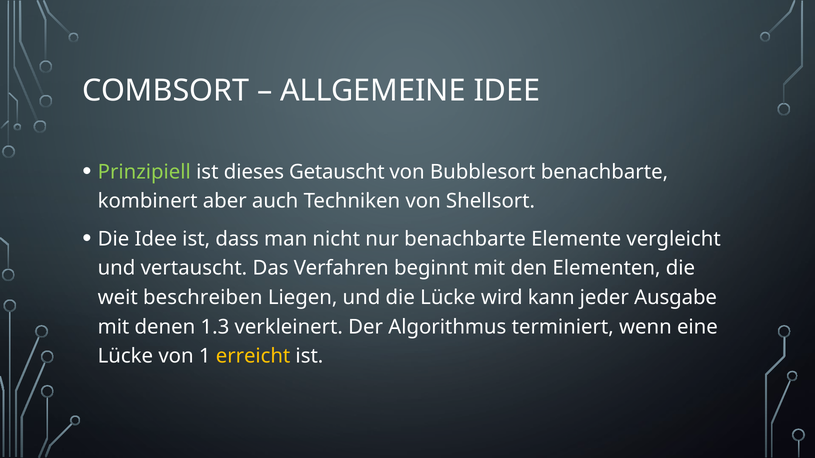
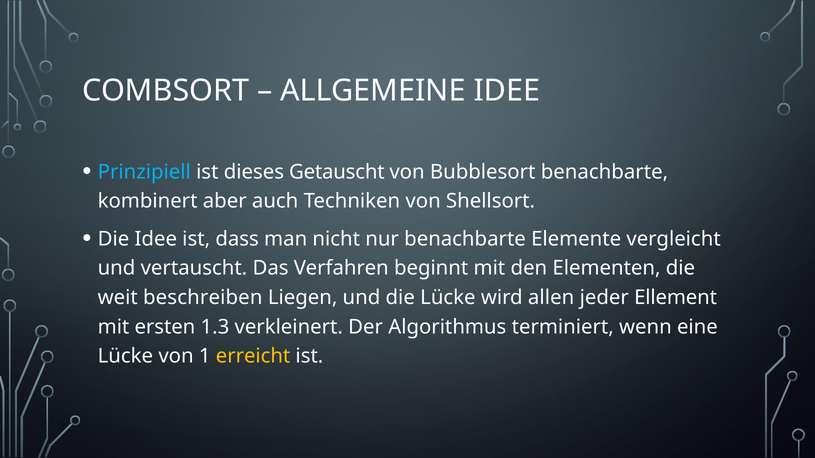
Prinzipiell colour: light green -> light blue (144, 172)
kann: kann -> allen (551, 298)
Ausgabe: Ausgabe -> Ellement (676, 298)
denen: denen -> ersten (165, 327)
